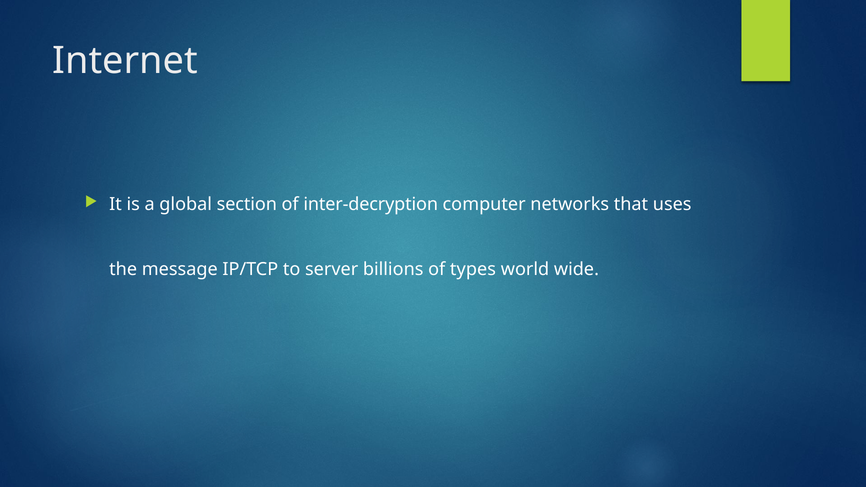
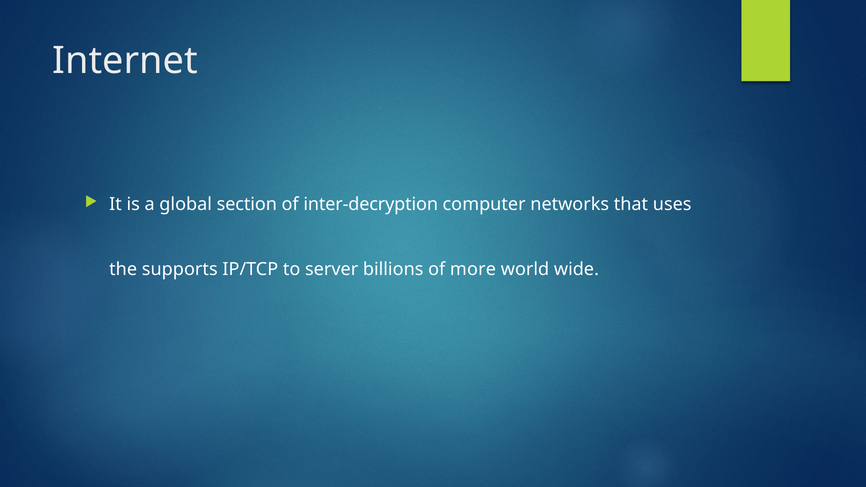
message: message -> supports (180, 269)
types: types -> more (473, 269)
